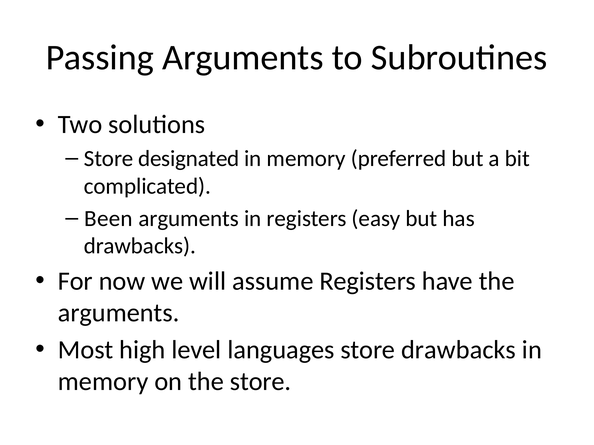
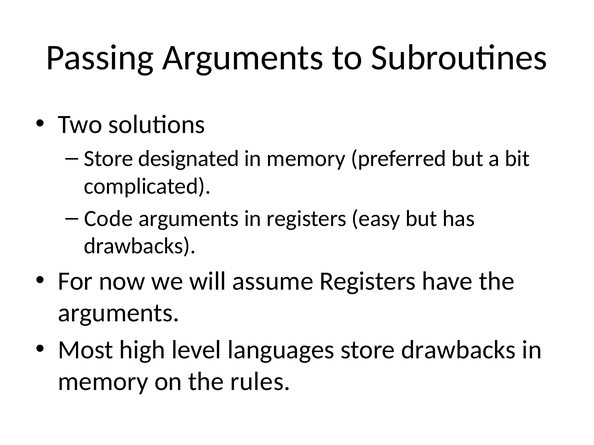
Been: Been -> Code (108, 219)
the store: store -> rules (260, 382)
